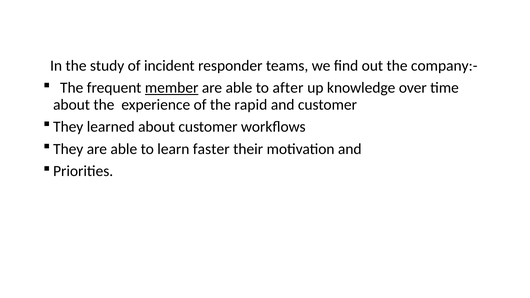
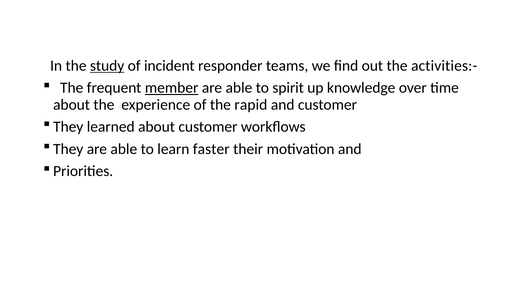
study underline: none -> present (107, 66)
company:-: company:- -> activities:- (444, 66)
after: after -> spirit (288, 88)
